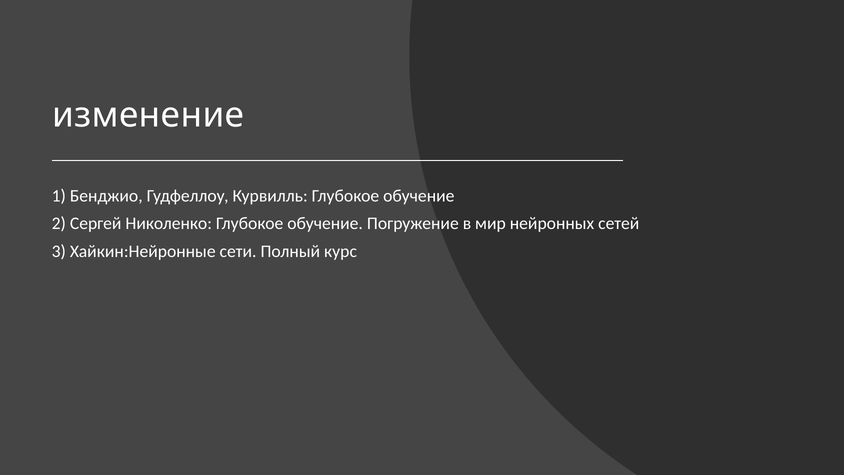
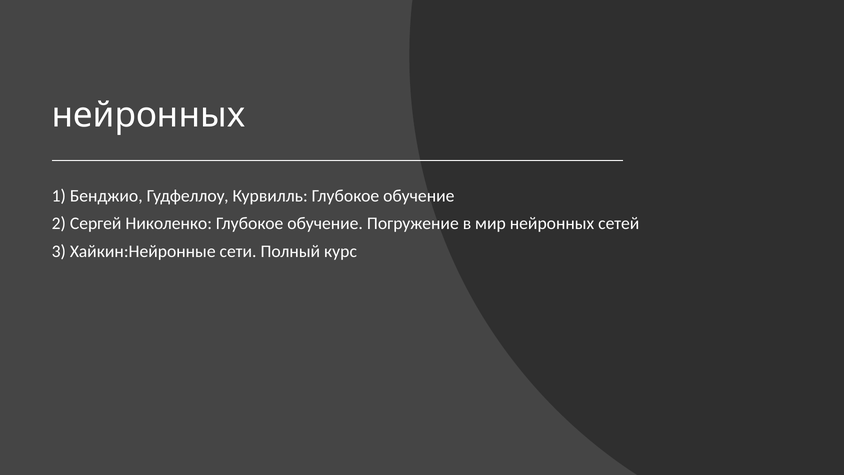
изменение: изменение -> нейронных (148, 115)
